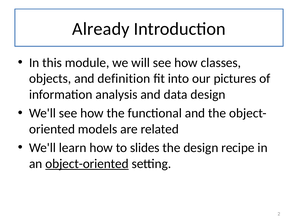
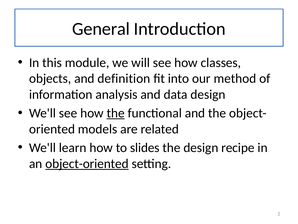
Already: Already -> General (101, 29)
pictures: pictures -> method (235, 78)
the underline: none -> present (116, 113)
